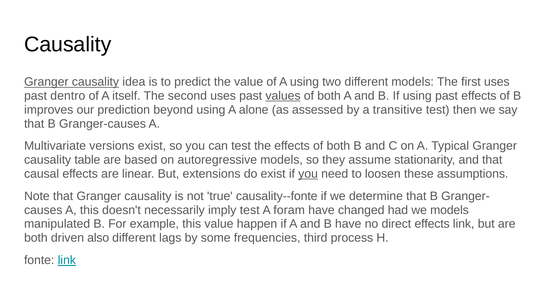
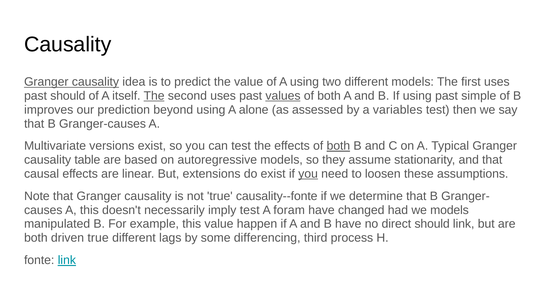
past dentro: dentro -> should (68, 96)
The underline: none -> present (154, 96)
past effects: effects -> simple (479, 96)
transitive: transitive -> variables (398, 110)
both underline: none -> present (338, 146)
direct effects: effects -> should (432, 224)
driven also: also -> true (98, 238)
frequencies: frequencies -> differencing (267, 238)
